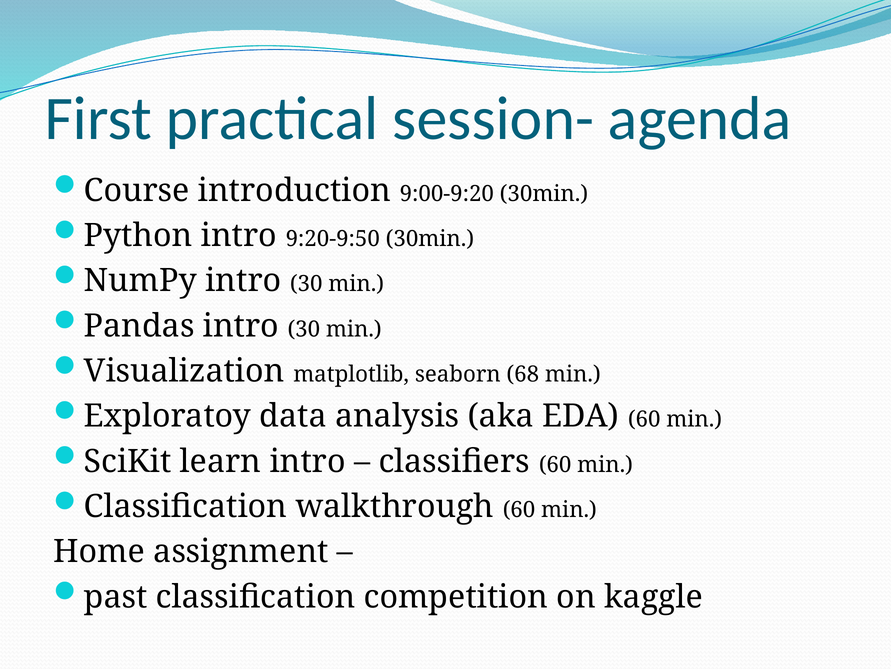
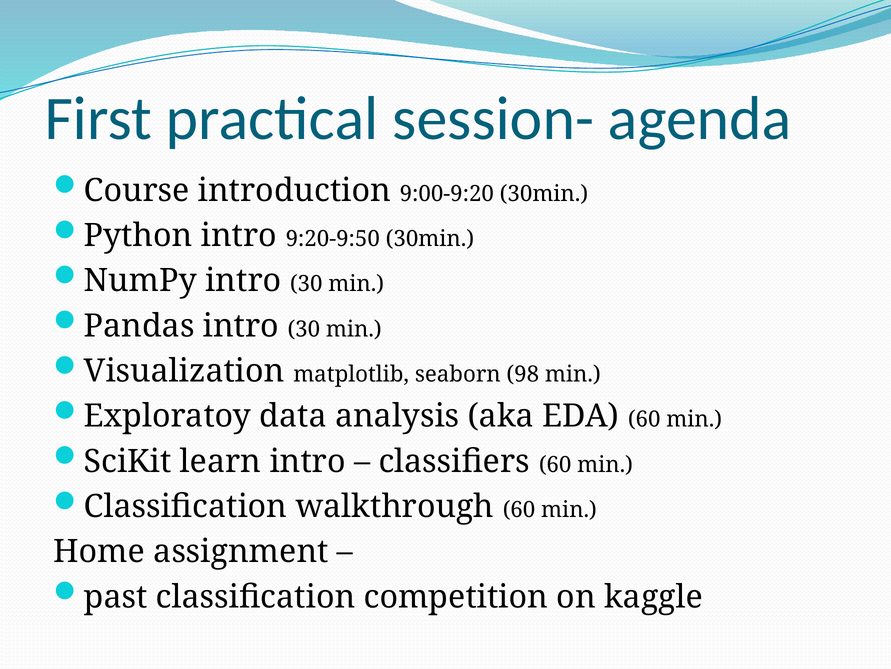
68: 68 -> 98 (523, 374)
